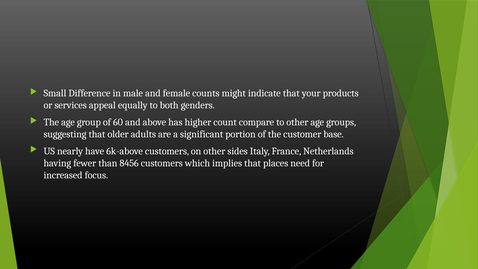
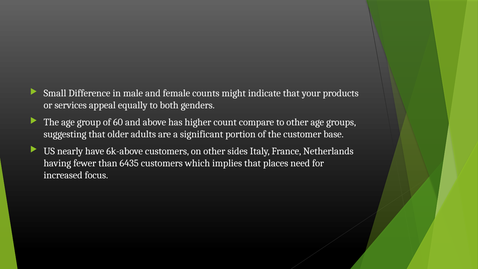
8456: 8456 -> 6435 (129, 163)
